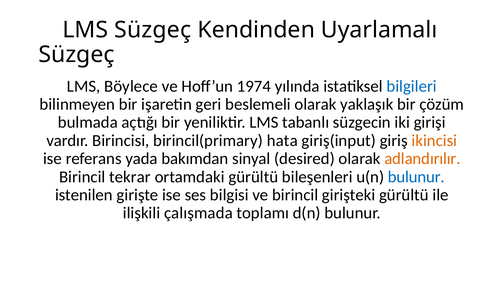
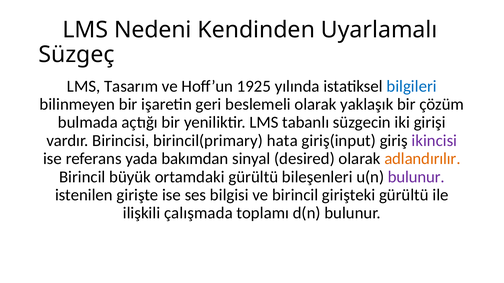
LMS Süzgeç: Süzgeç -> Nedeni (153, 30)
Böylece: Böylece -> Tasarım (131, 86)
1974: 1974 -> 1925 (254, 86)
ikincisi colour: orange -> purple (434, 141)
tekrar: tekrar -> büyük (130, 177)
bulunur colour: blue -> purple (416, 177)
